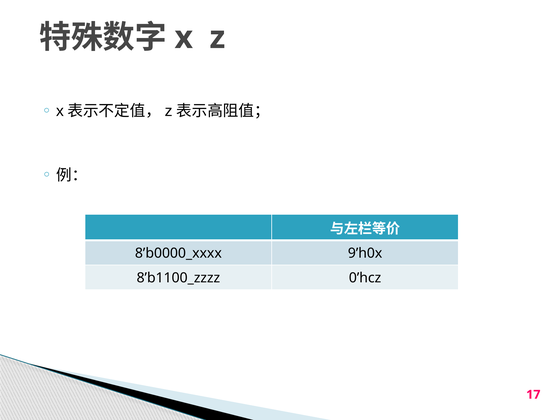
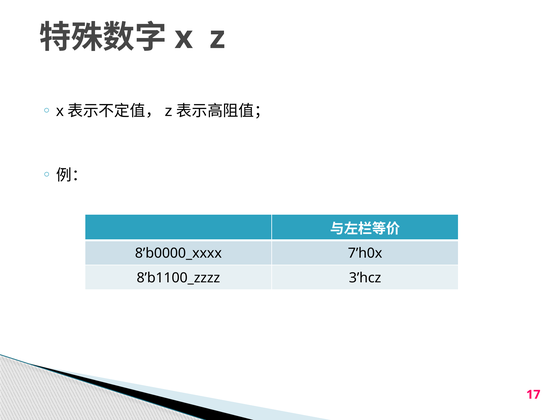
9’h0x: 9’h0x -> 7’h0x (365, 253)
0’hcz: 0’hcz -> 3’hcz (365, 278)
